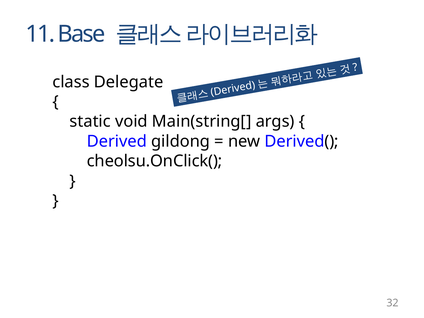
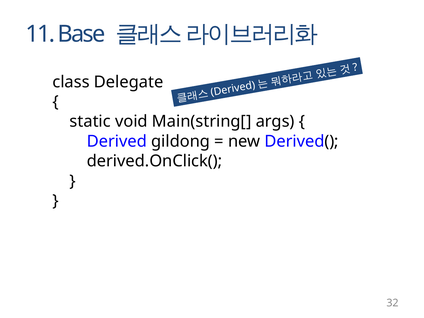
cheolsu.OnClick(: cheolsu.OnClick( -> derived.OnClick( (155, 161)
